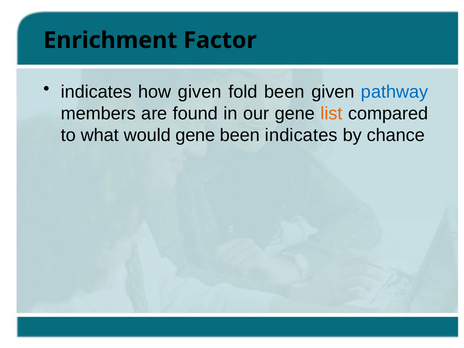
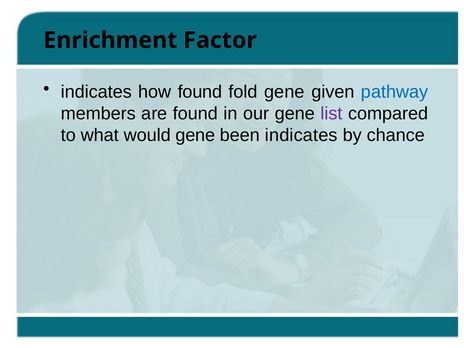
how given: given -> found (200, 92)
fold been: been -> gene (284, 92)
list colour: orange -> purple (331, 113)
